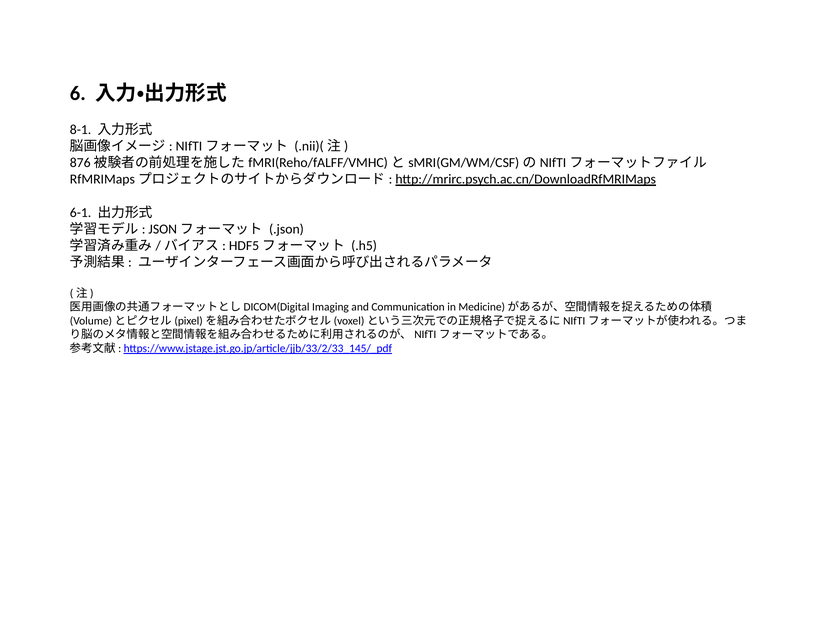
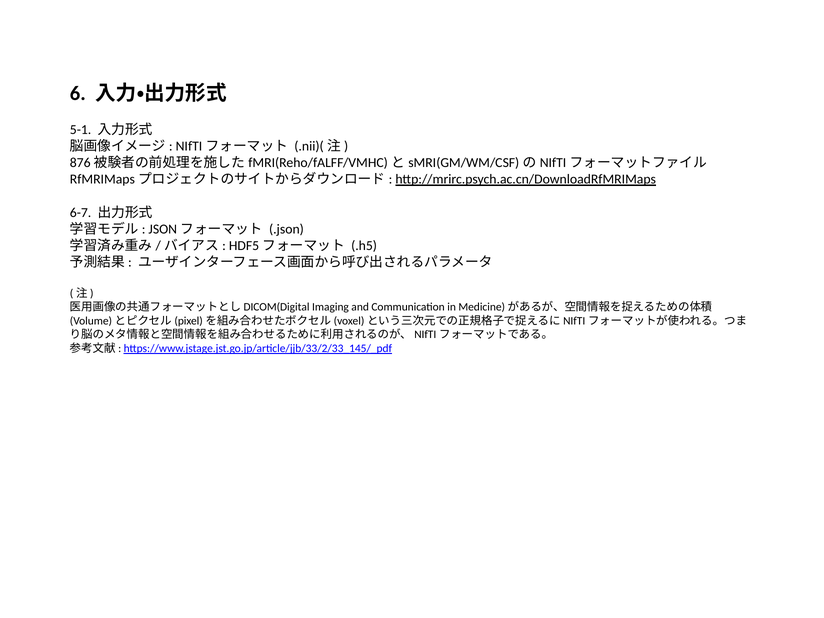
8-1: 8-1 -> 5-1 (81, 130)
6-1: 6-1 -> 6-7 (81, 213)
